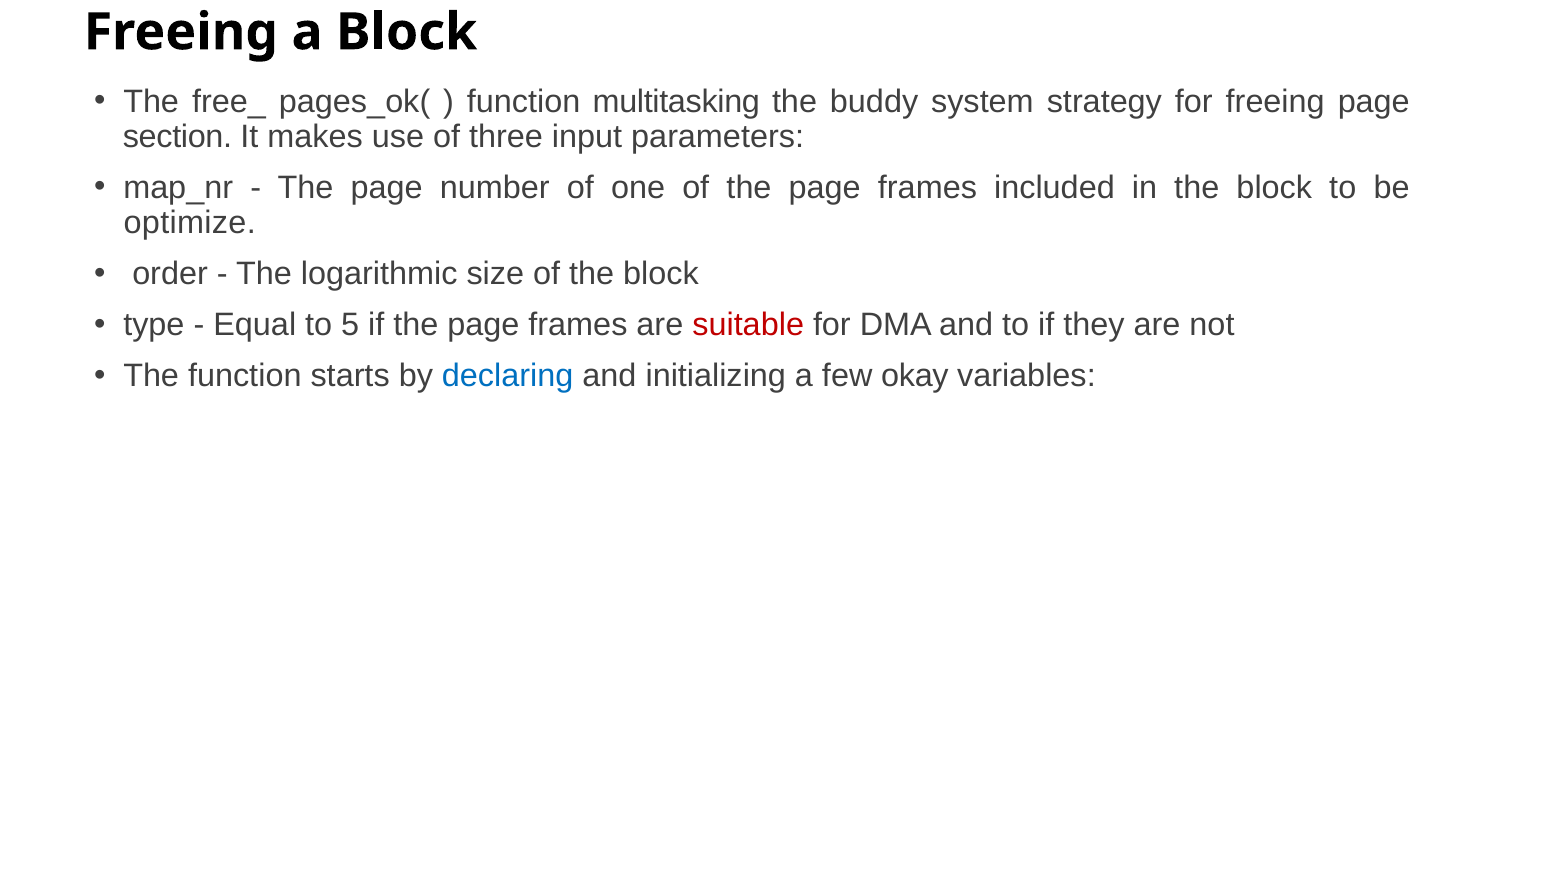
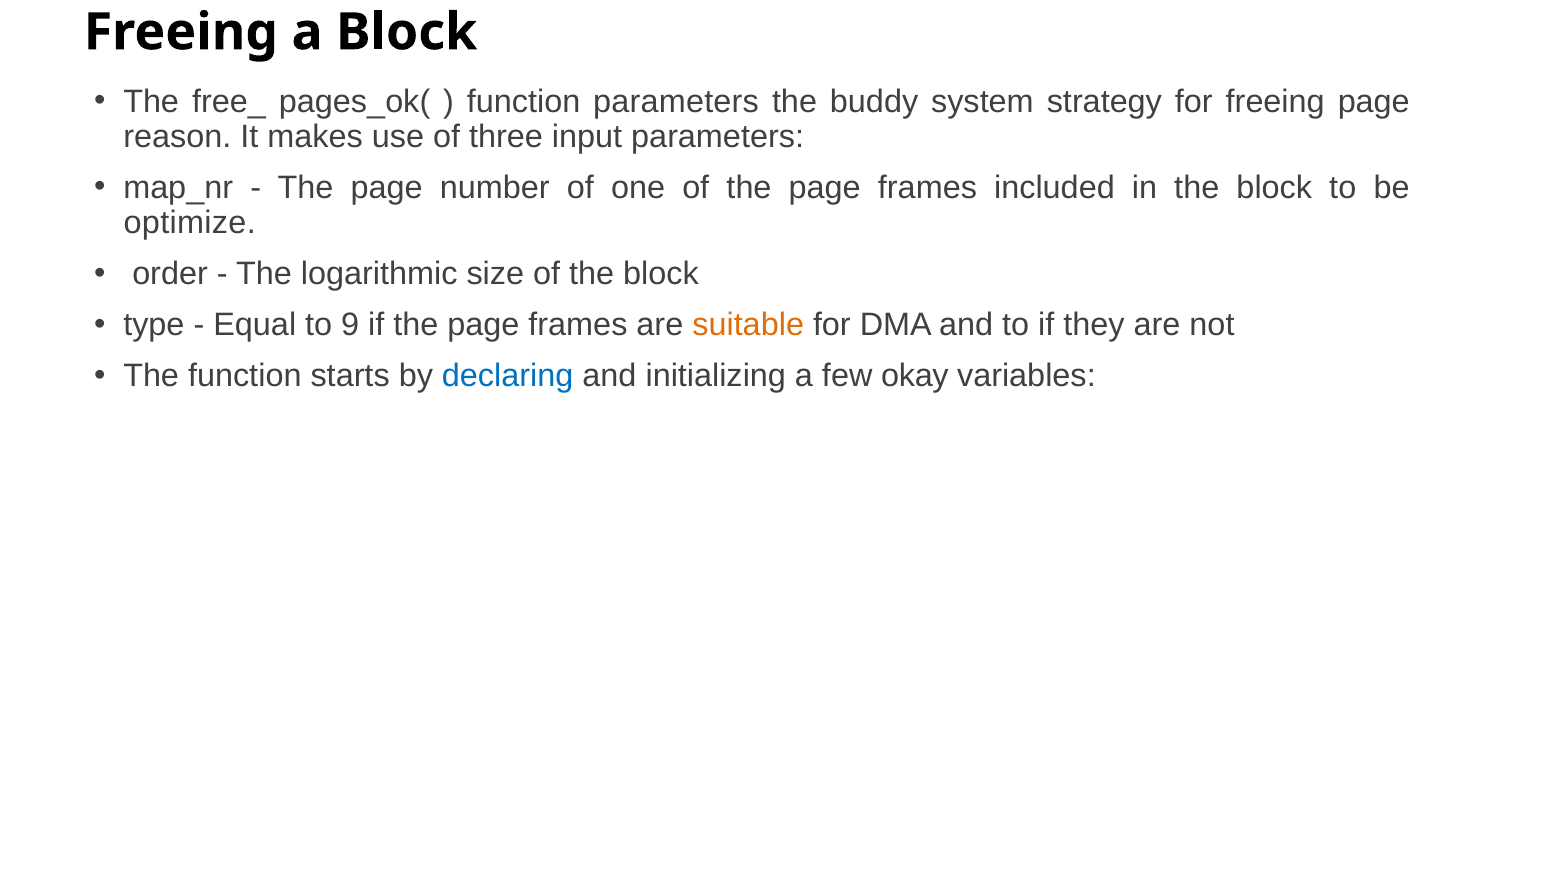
function multitasking: multitasking -> parameters (676, 101)
section: section -> reason (177, 136)
5: 5 -> 9 (350, 325)
suitable colour: red -> orange (748, 325)
